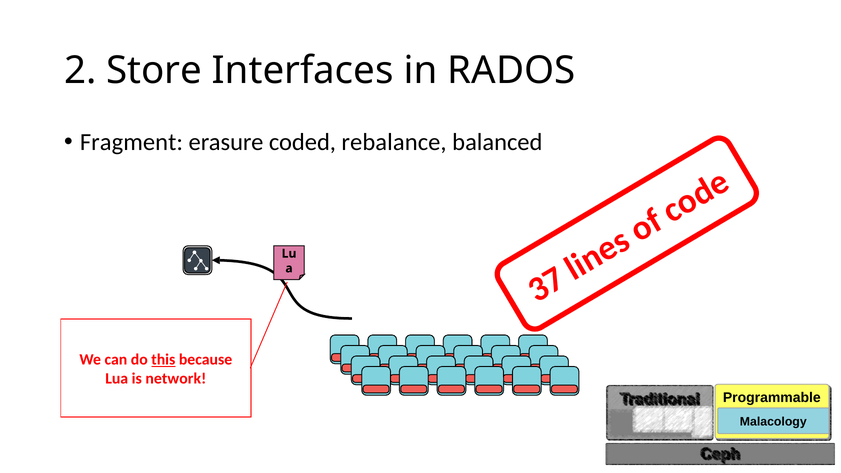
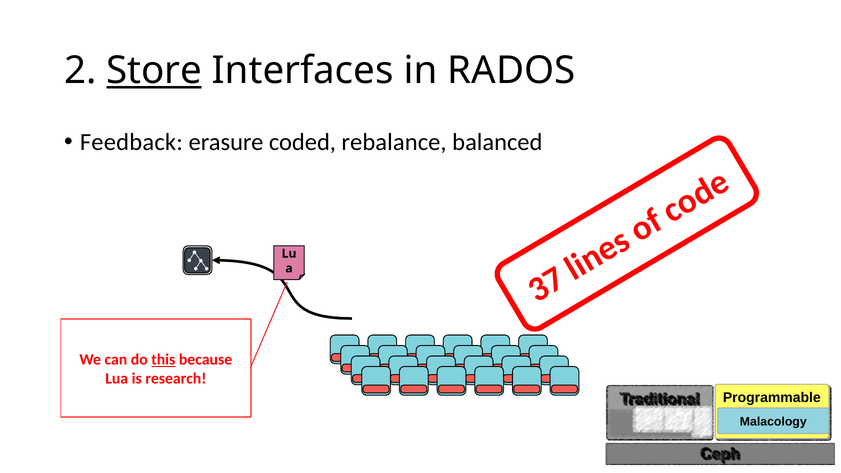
Store underline: none -> present (154, 71)
Fragment: Fragment -> Feedback (131, 142)
network: network -> research (176, 379)
